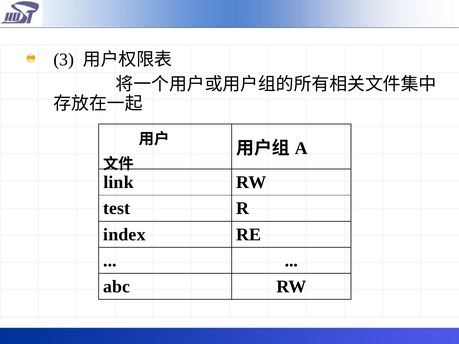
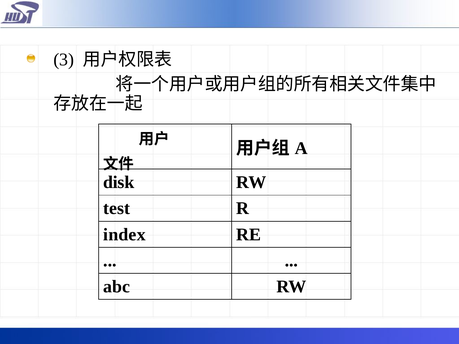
link: link -> disk (119, 182)
